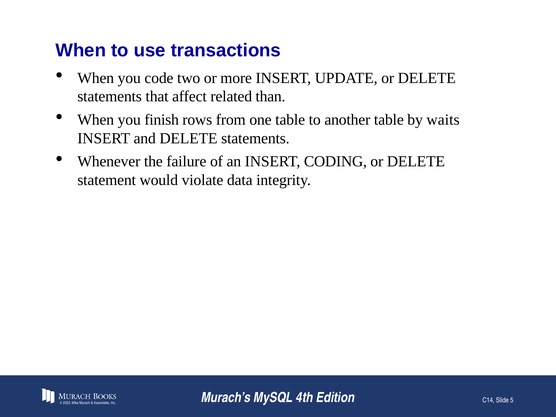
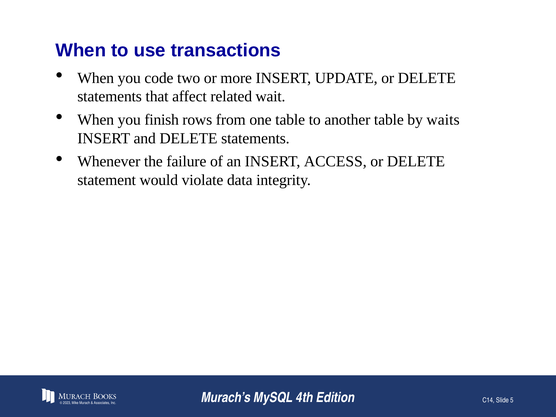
than: than -> wait (270, 97)
CODING: CODING -> ACCESS (335, 161)
